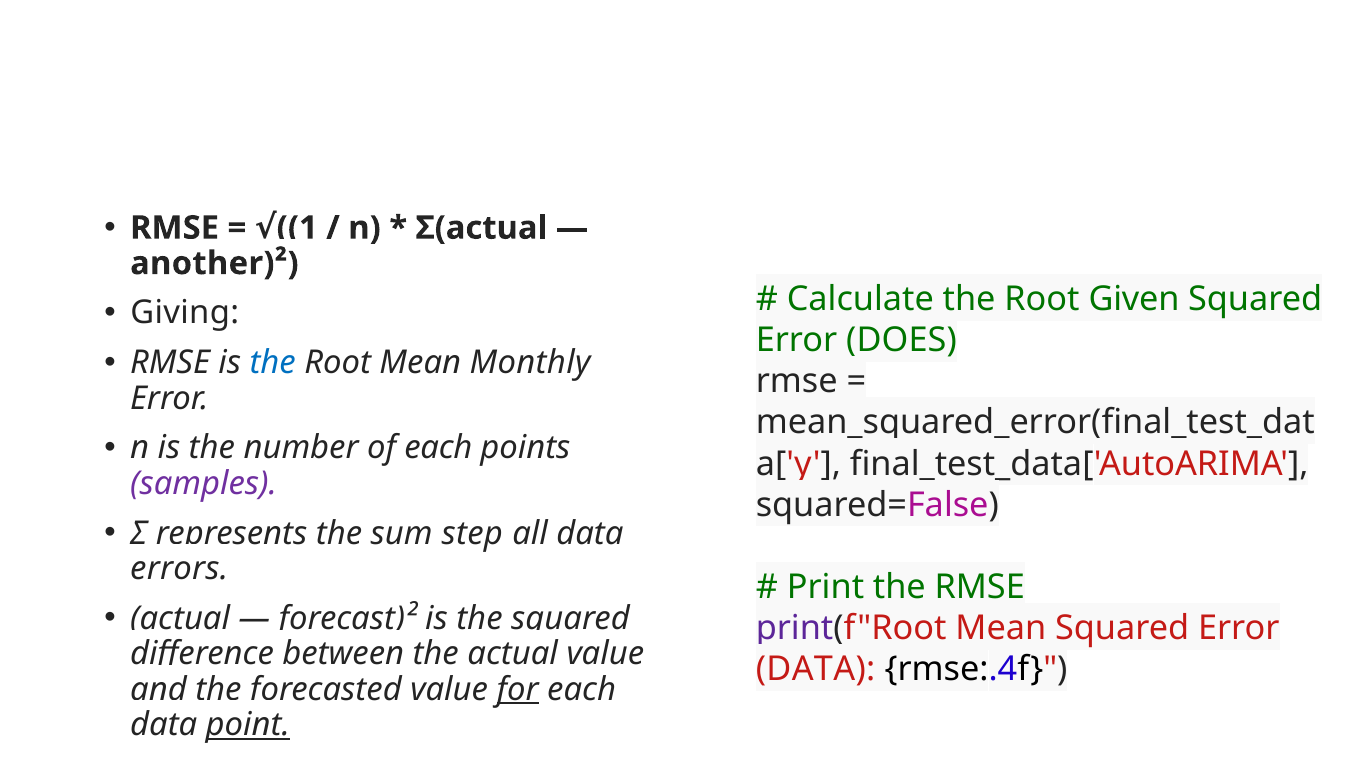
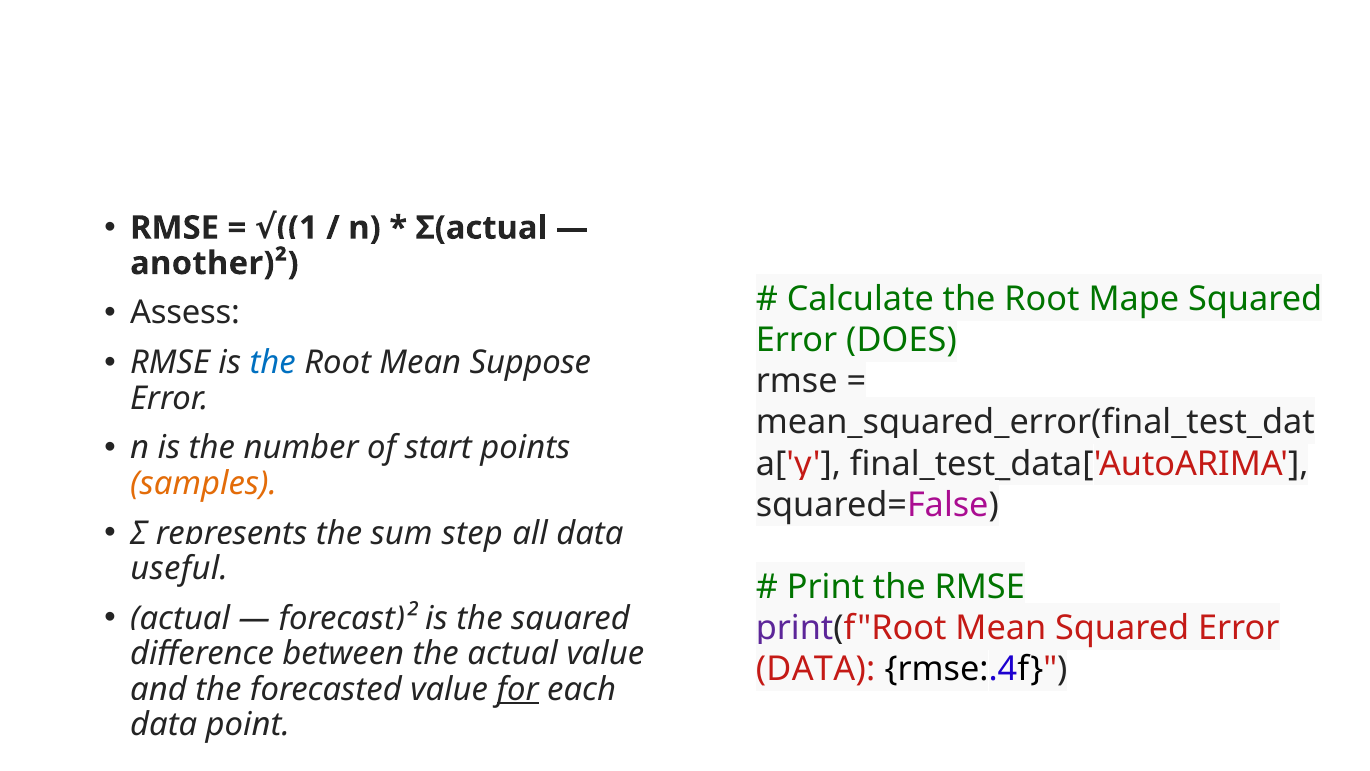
Given: Given -> Mape (1134, 299)
Giving: Giving -> Assess (185, 313)
Monthly: Monthly -> Suppose (530, 363)
of each: each -> start (438, 448)
samples colour: purple -> orange (204, 483)
errors: errors -> useful (179, 568)
point underline: present -> none (248, 724)
